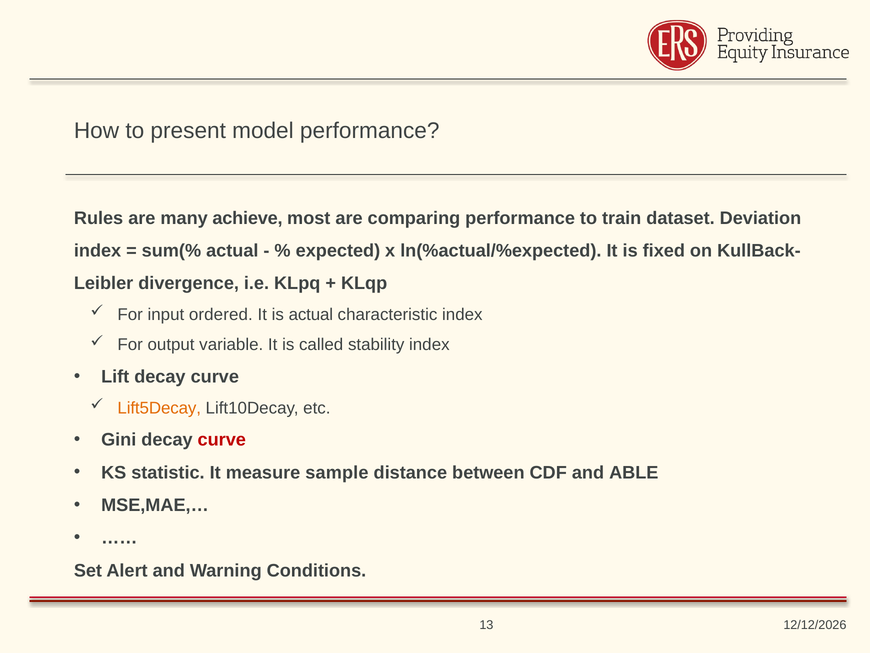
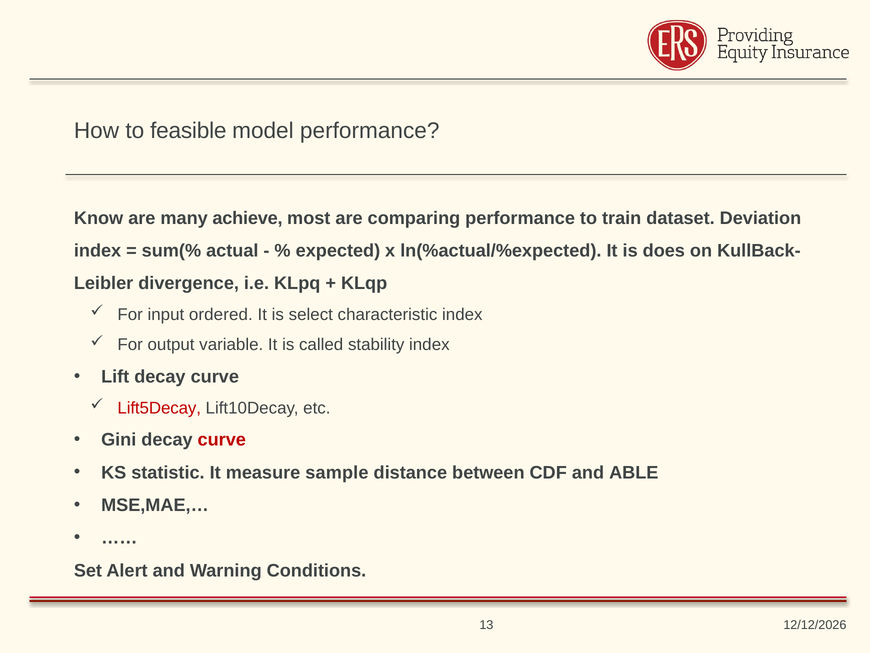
present: present -> feasible (188, 130)
Rules: Rules -> Know (99, 218)
fixed: fixed -> does (664, 250)
is actual: actual -> select (311, 314)
Lift5Decay colour: orange -> red (159, 408)
